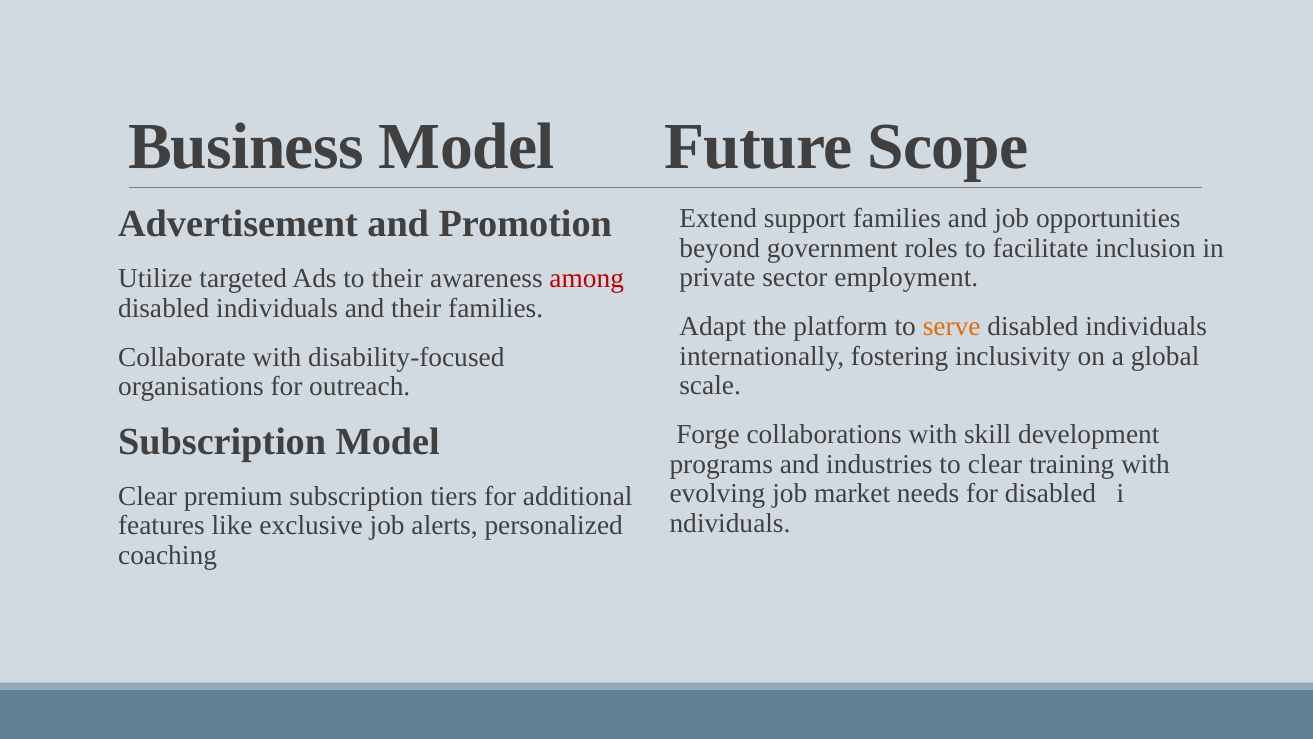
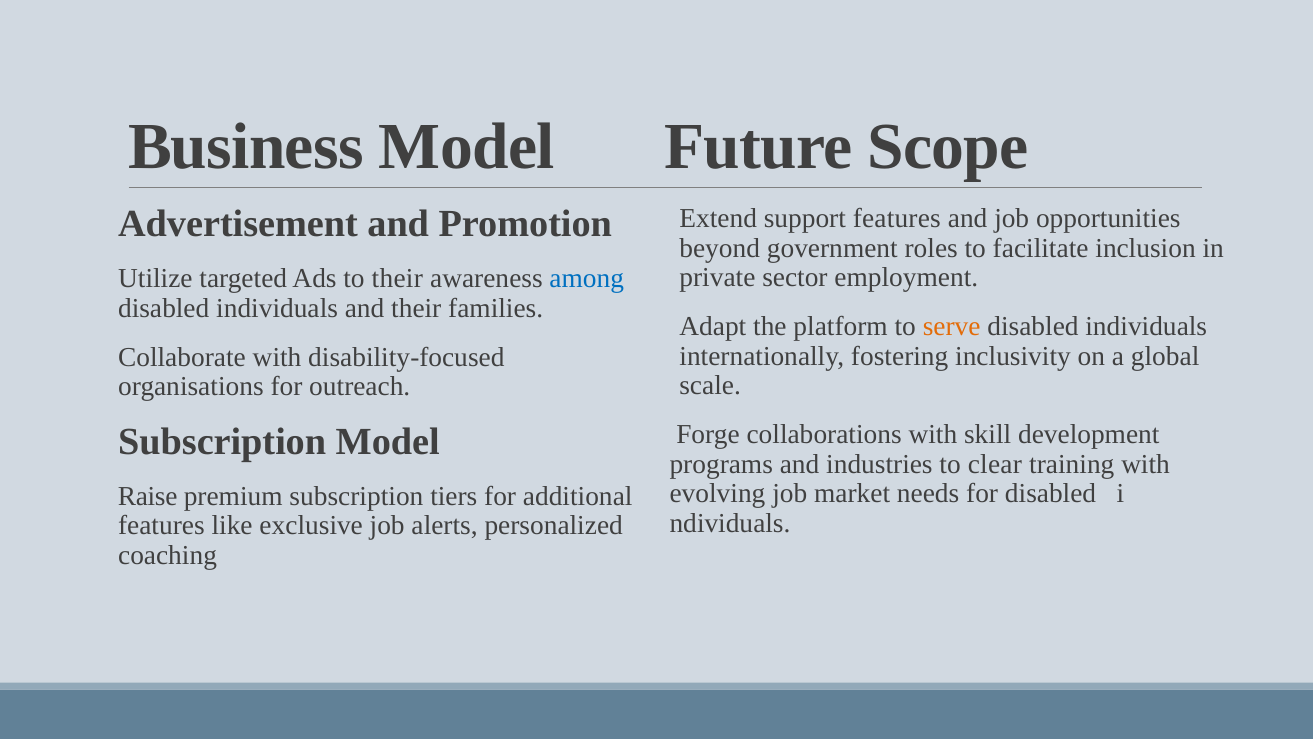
support families: families -> features (897, 218)
among colour: red -> blue (587, 279)
Clear: Clear -> Raise (148, 496)
